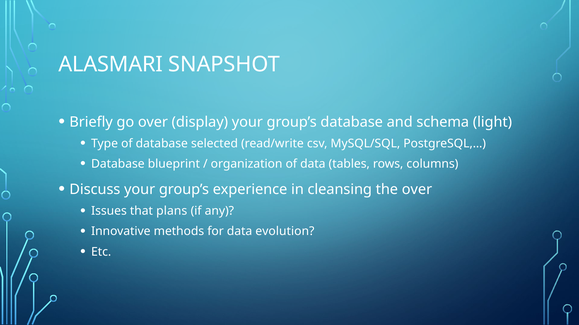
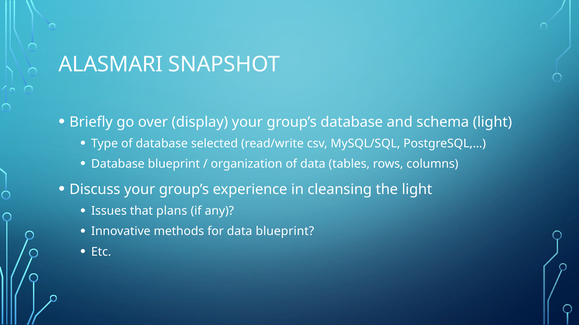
the over: over -> light (417, 190)
data evolution: evolution -> blueprint (285, 232)
